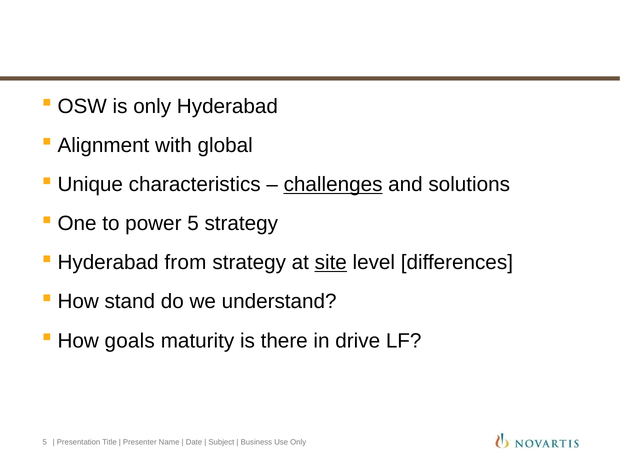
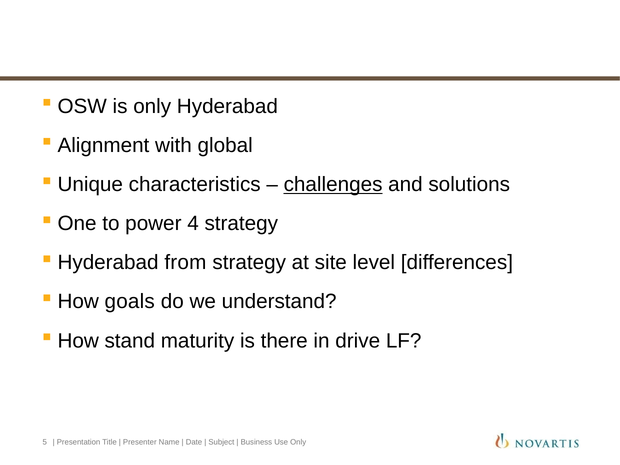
power 5: 5 -> 4 (193, 224)
site underline: present -> none (331, 263)
stand: stand -> goals (130, 302)
goals: goals -> stand (130, 341)
